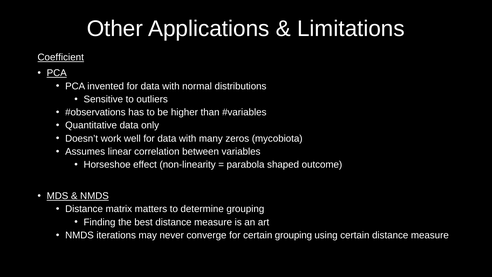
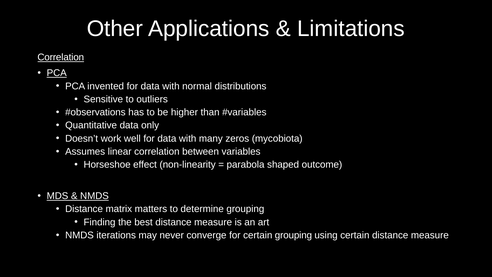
Coefficient: Coefficient -> Correlation (61, 57)
